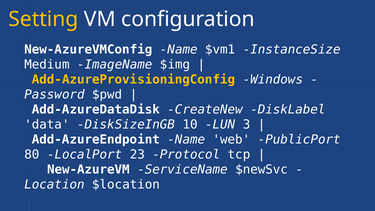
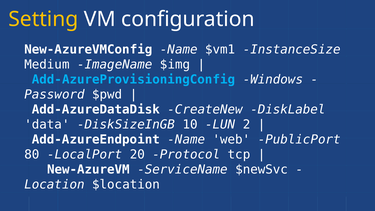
Add-AzureProvisioningConfig colour: yellow -> light blue (134, 79)
3: 3 -> 2 (247, 124)
23: 23 -> 20 (137, 154)
